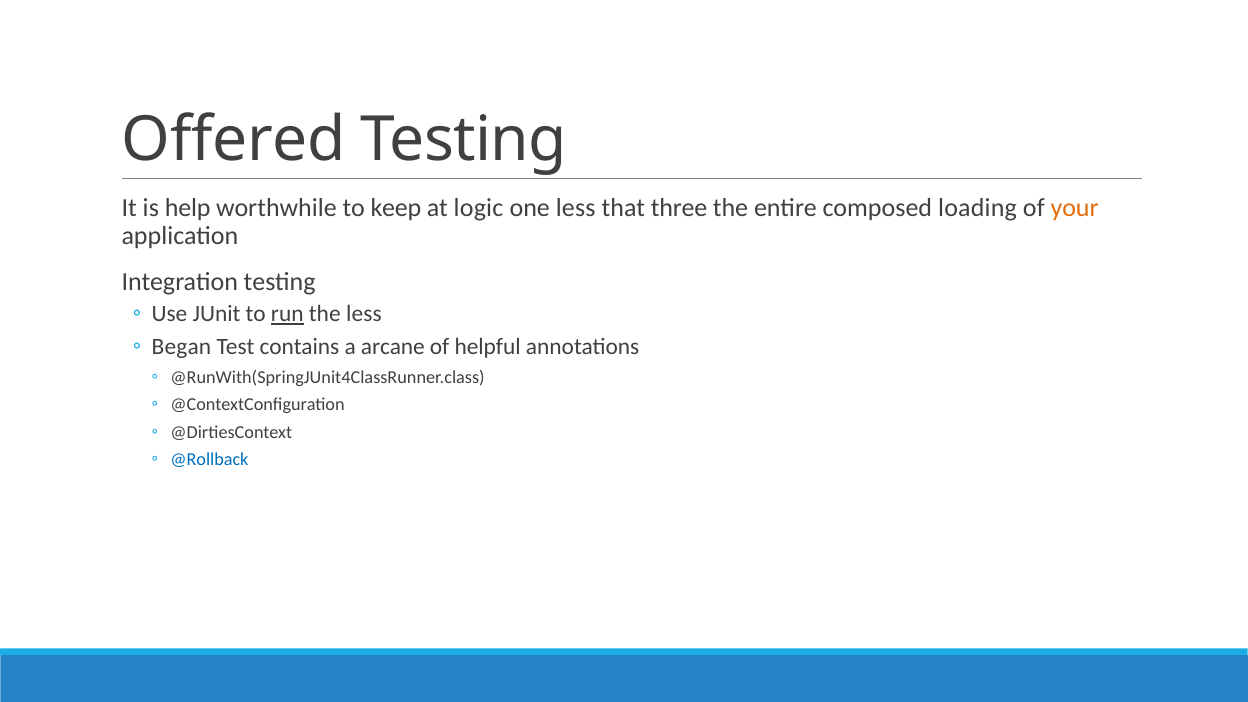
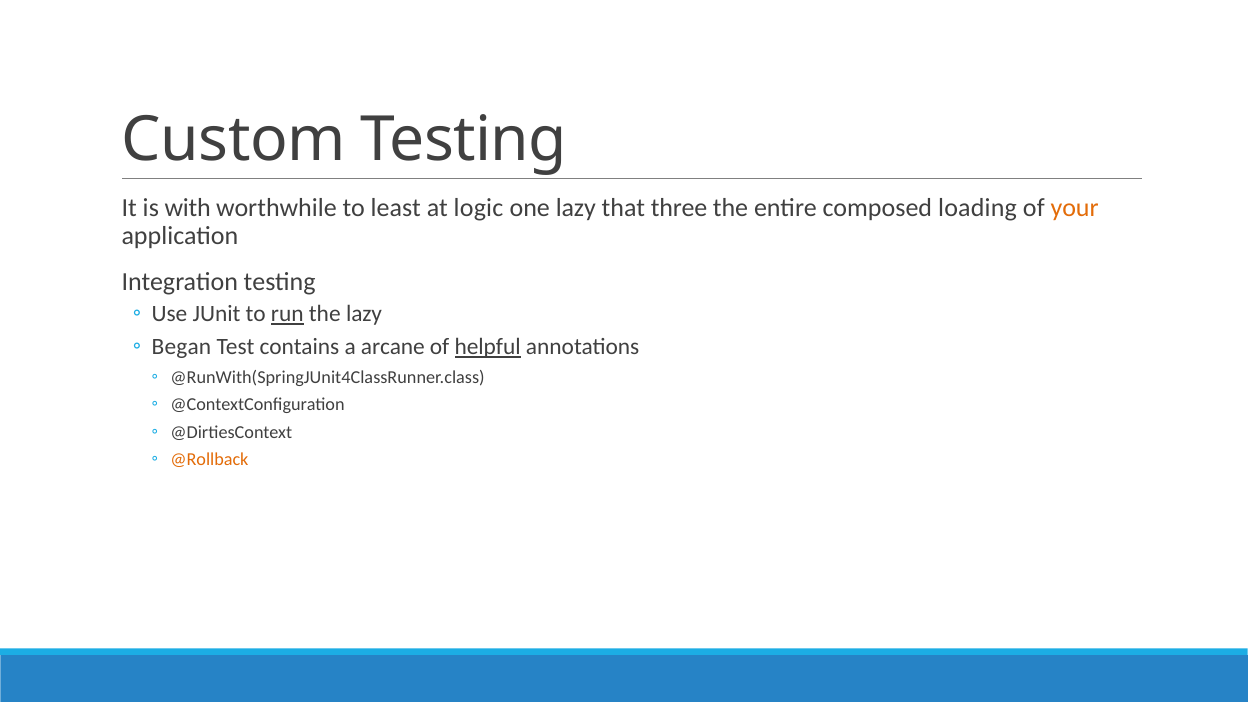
Offered: Offered -> Custom (234, 140)
help: help -> with (188, 208)
keep: keep -> least (396, 208)
one less: less -> lazy (576, 208)
the less: less -> lazy (364, 314)
helpful underline: none -> present (488, 347)
@Rollback colour: blue -> orange (209, 460)
